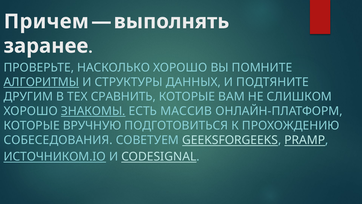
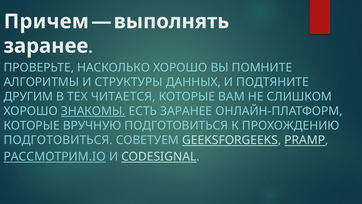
АЛГОРИТМЫ underline: present -> none (41, 82)
СРАВНИТЬ: СРАВНИТЬ -> ЧИТАЕТСЯ (123, 96)
ЕСТЬ МАССИВ: МАССИВ -> ЗАРАНЕЕ (186, 111)
СОБЕСЕДОВАНИЯ: СОБЕСЕДОВАНИЯ -> ПОДГОТОВИТЬСЯ (58, 140)
ИСТОЧНИКОМ.IO: ИСТОЧНИКОМ.IO -> РАССМОТРИМ.IO (55, 156)
